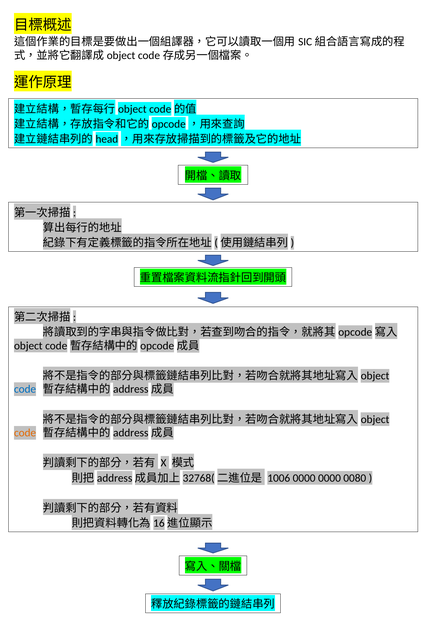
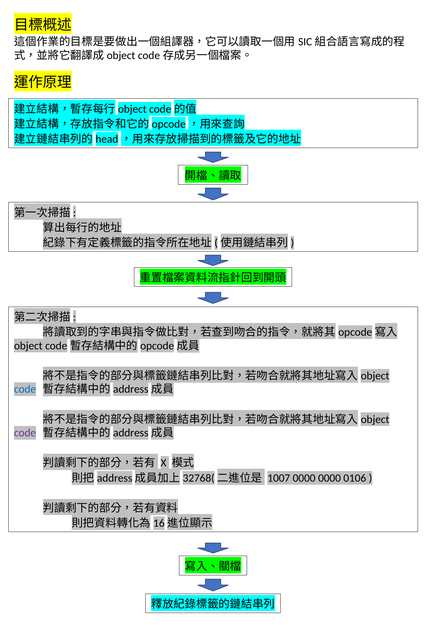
code colour: orange -> purple (25, 433)
1006: 1006 -> 1007 (279, 478)
0080: 0080 -> 0106 (355, 478)
